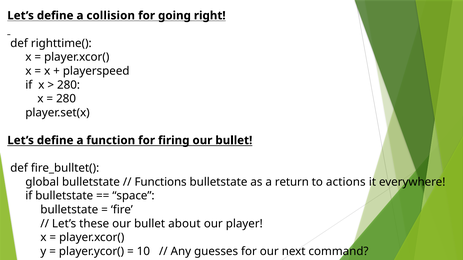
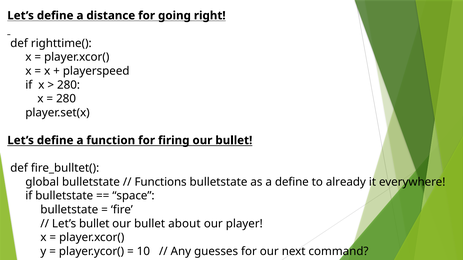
collision: collision -> distance (111, 16)
a return: return -> define (292, 182)
actions: actions -> already (346, 182)
Let’s these: these -> bullet (94, 224)
